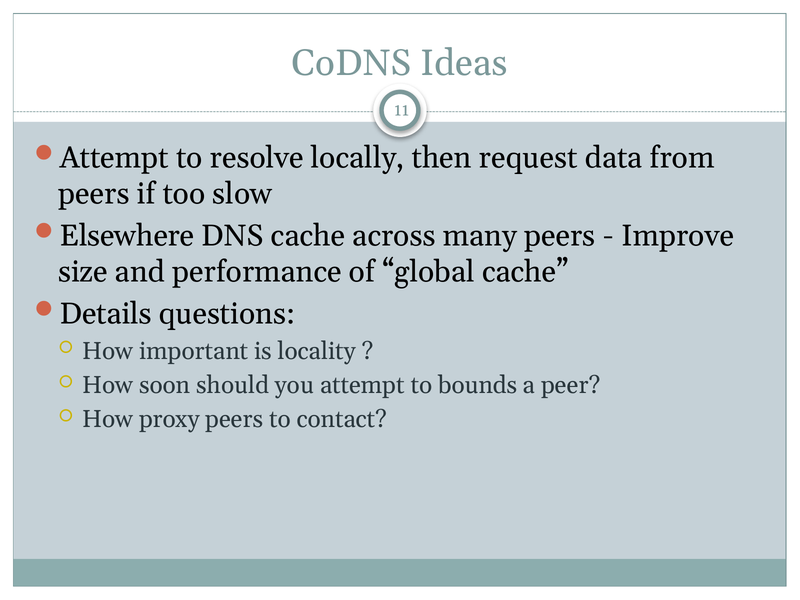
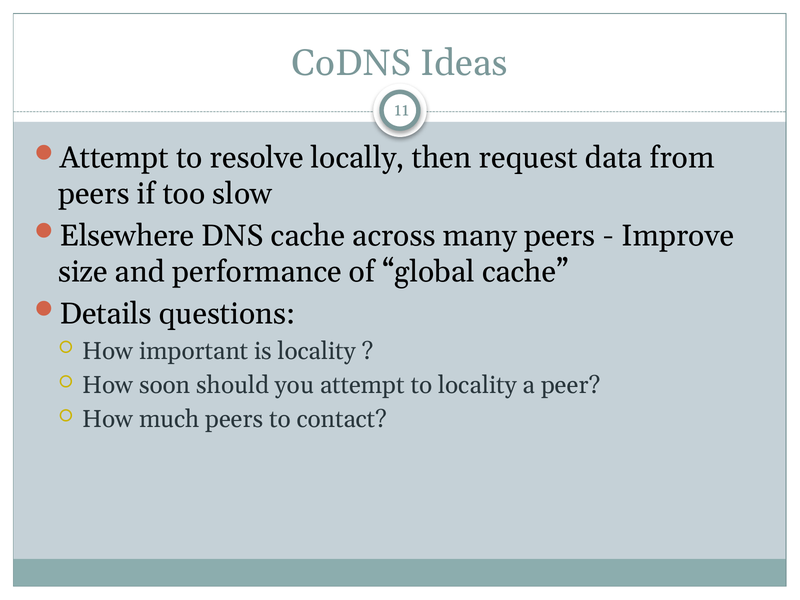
to bounds: bounds -> locality (478, 385)
proxy: proxy -> much (169, 419)
